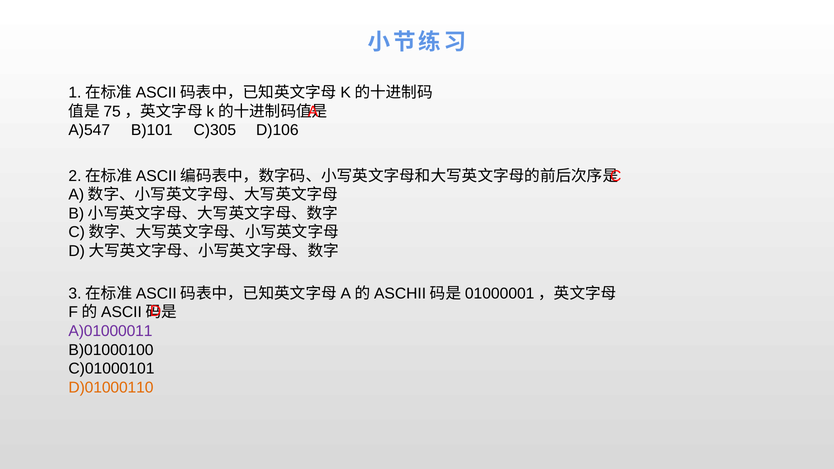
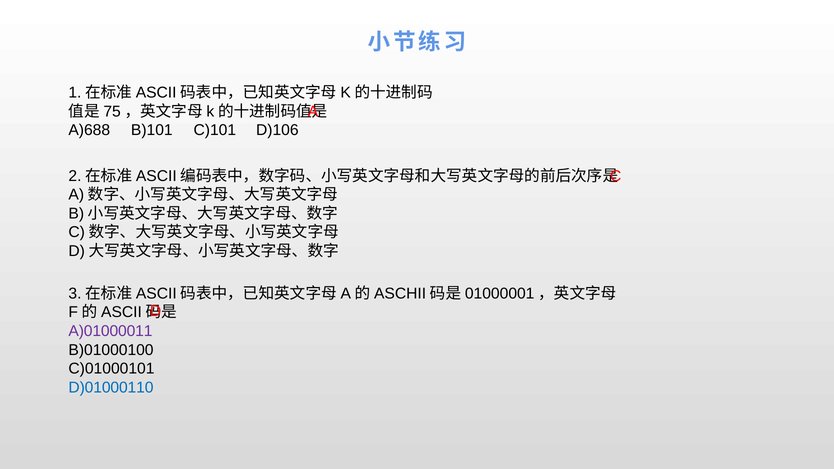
A)547: A)547 -> A)688 (89, 130)
C)305: C)305 -> C)101 (215, 130)
D)01000110 colour: orange -> blue (111, 387)
